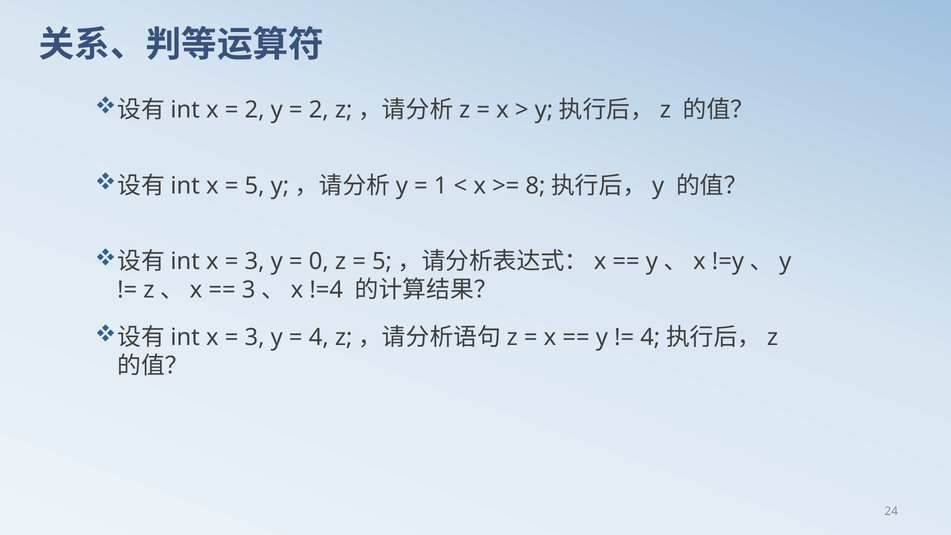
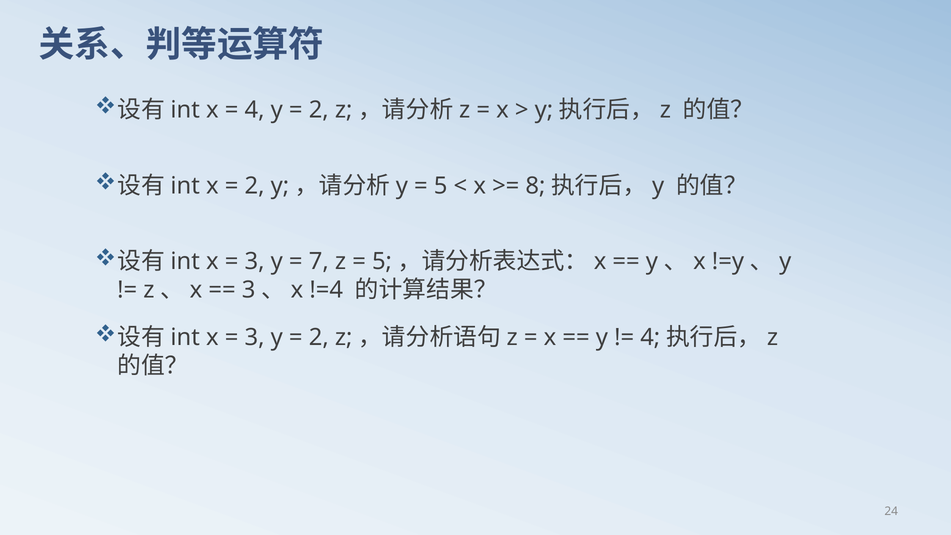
2: 2 -> 4 (255, 110)
5: 5 -> 2 (255, 186)
1: 1 -> 5 (441, 186)
0: 0 -> 7 (319, 262)
4: 4 -> 2 (319, 338)
